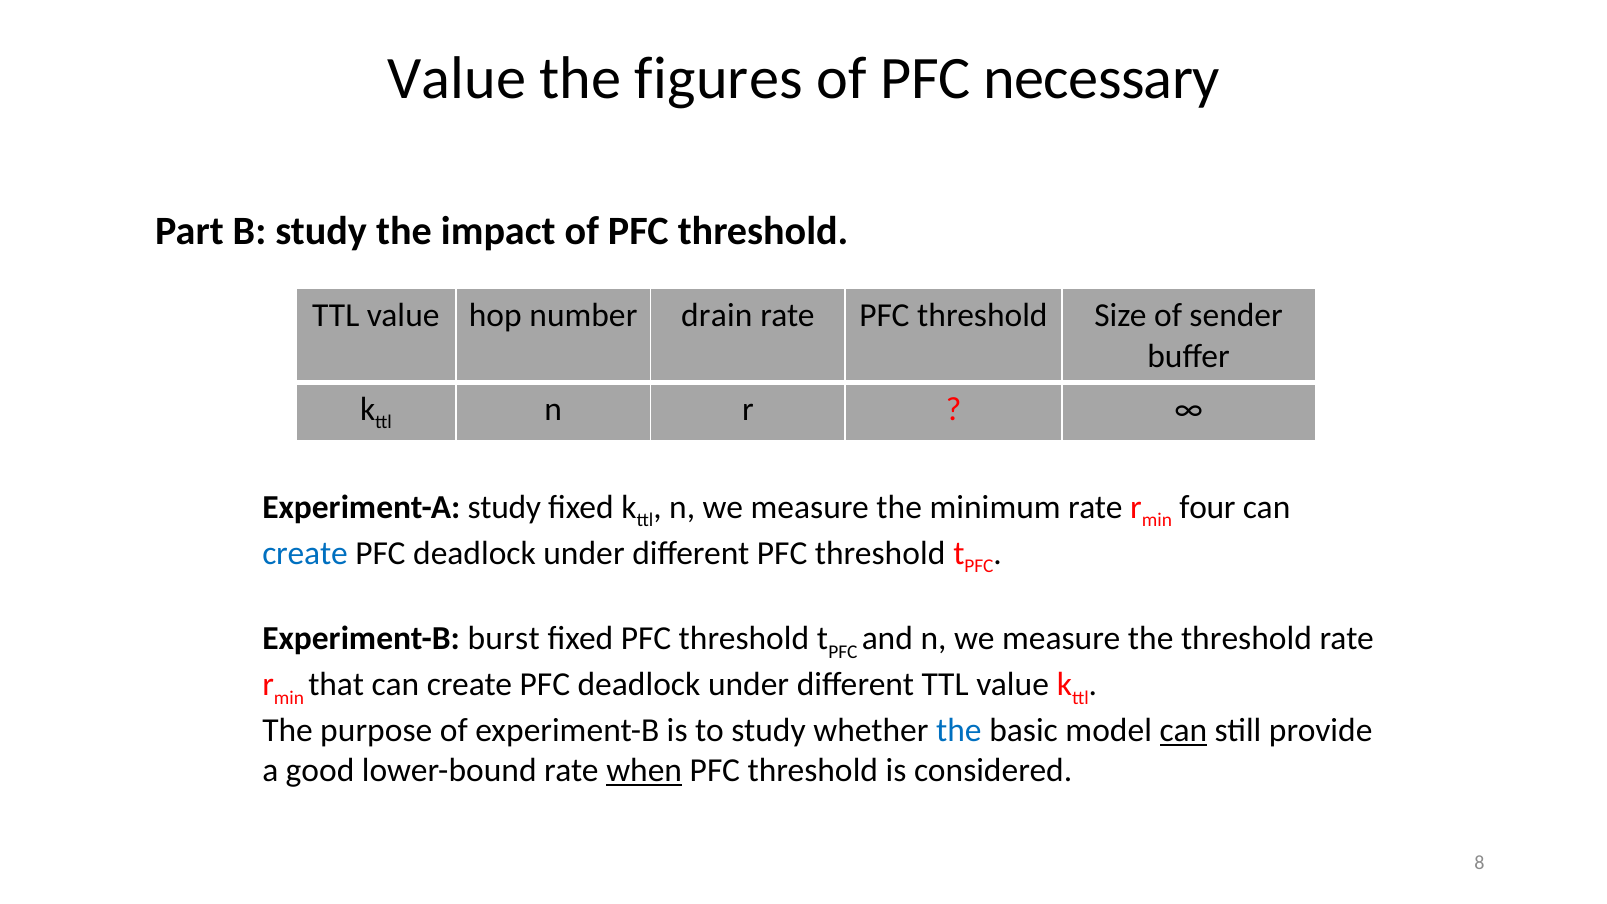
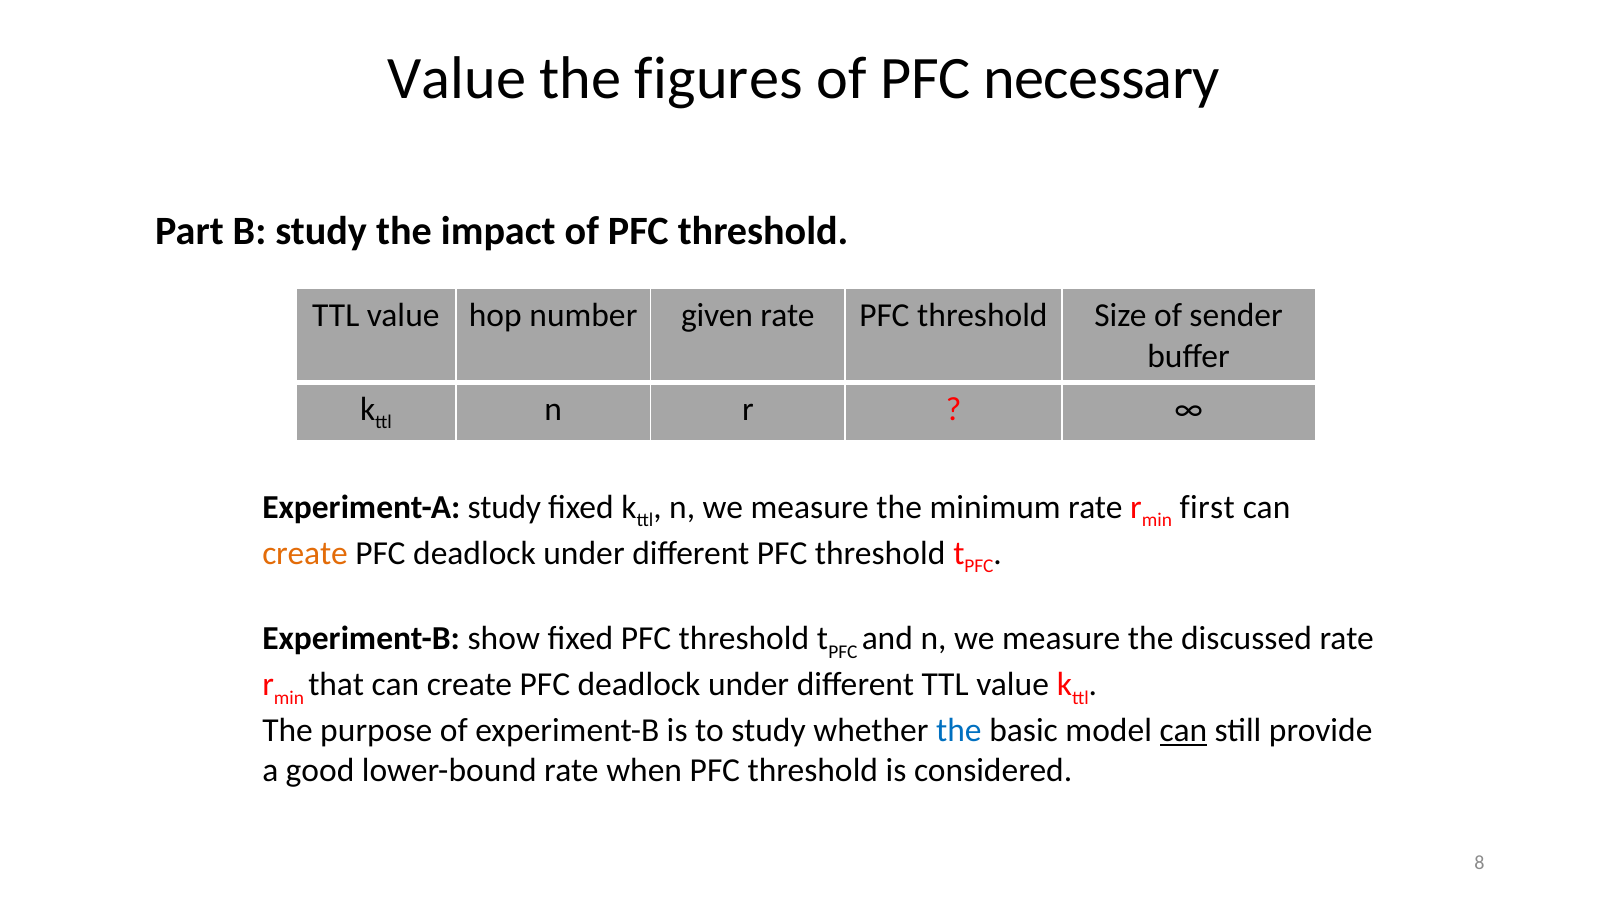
drain: drain -> given (717, 315)
four: four -> first (1207, 507)
create colour: blue -> orange (305, 553)
burst: burst -> show (504, 639)
the threshold: threshold -> discussed (1246, 639)
when underline: present -> none (644, 770)
